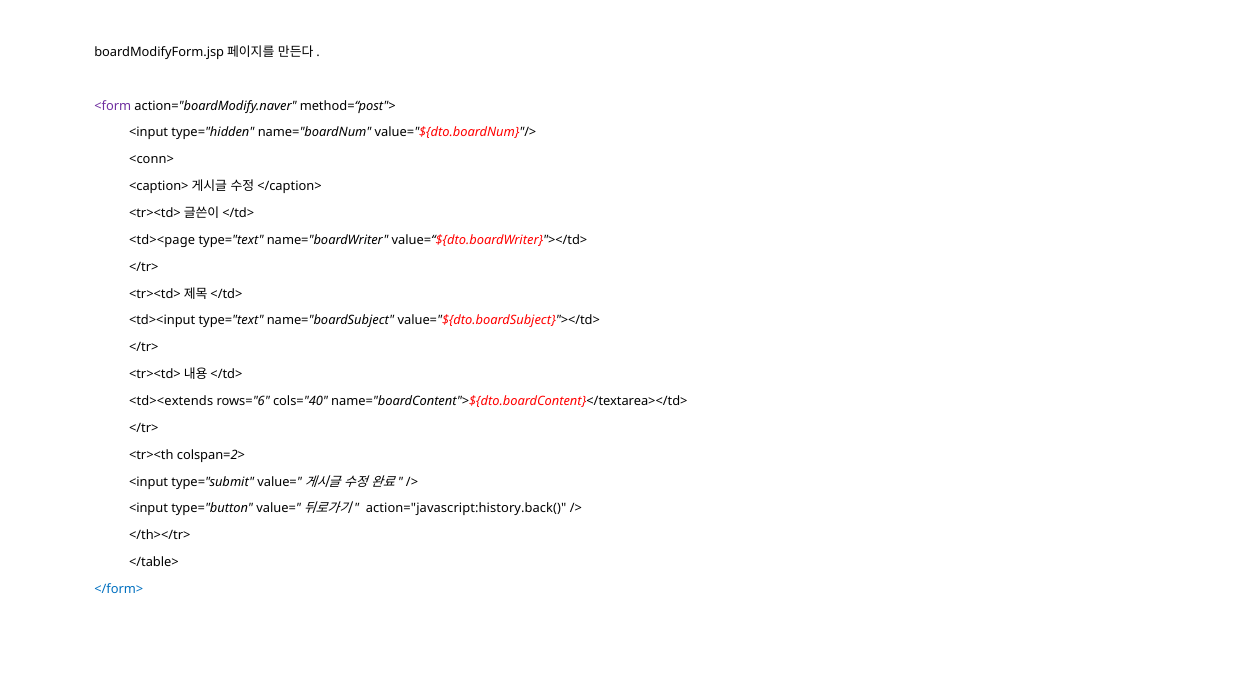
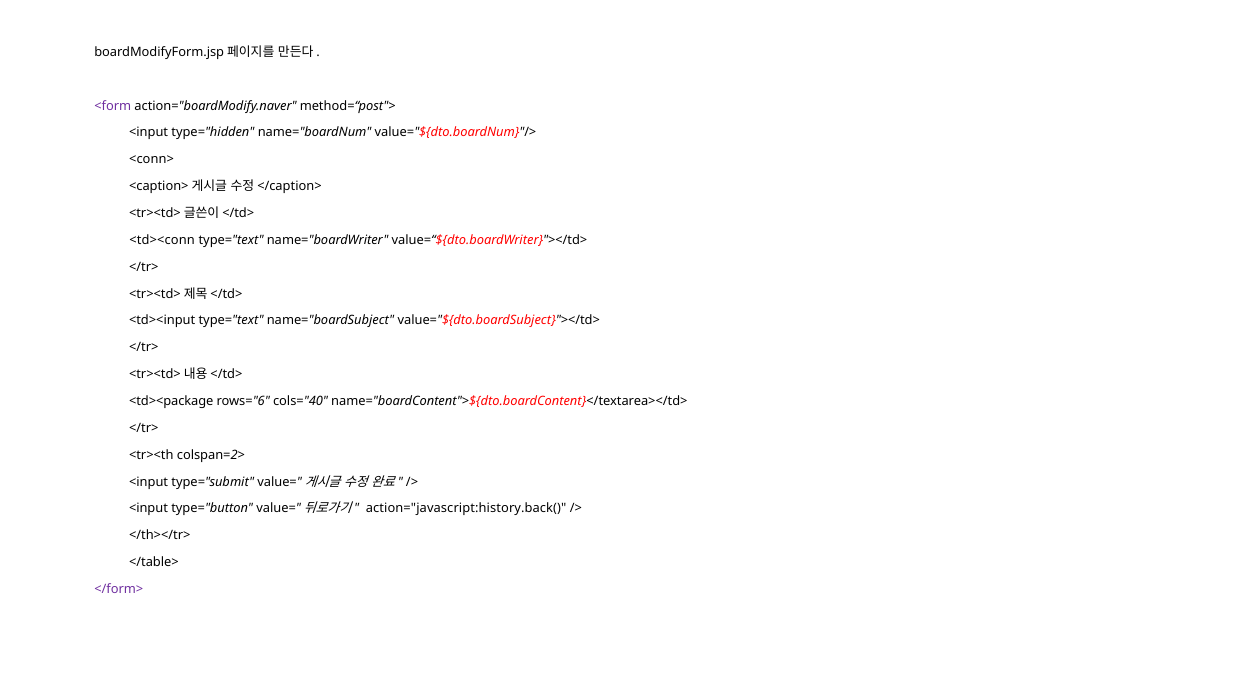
<td><page: <td><page -> <td><conn (162, 240)
<td><extends: <td><extends -> <td><package (171, 401)
</form> colour: blue -> purple (119, 589)
